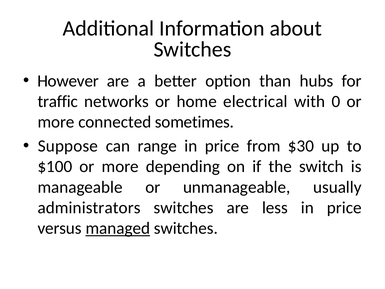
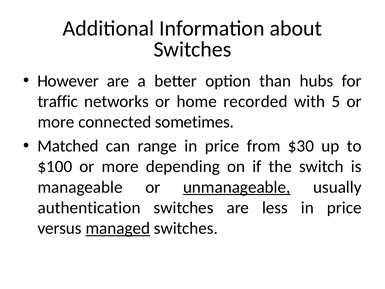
electrical: electrical -> recorded (255, 101)
0: 0 -> 5 (336, 101)
Suppose: Suppose -> Matched (68, 146)
unmanageable underline: none -> present (237, 187)
administrators: administrators -> authentication (89, 208)
